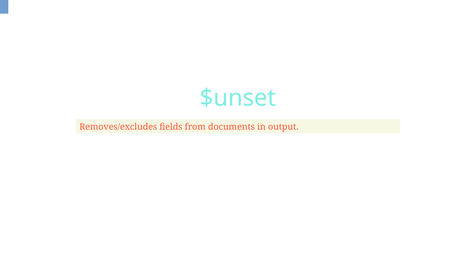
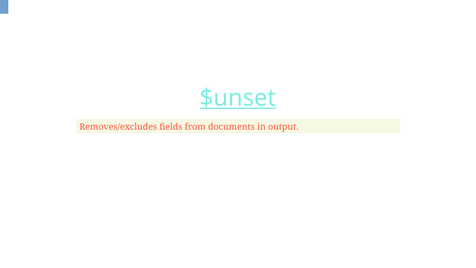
$unset underline: none -> present (238, 98)
